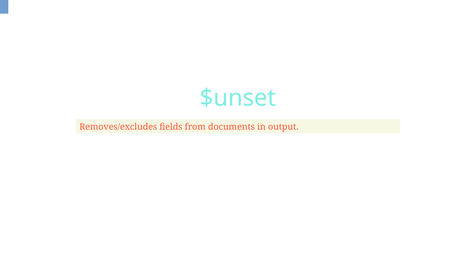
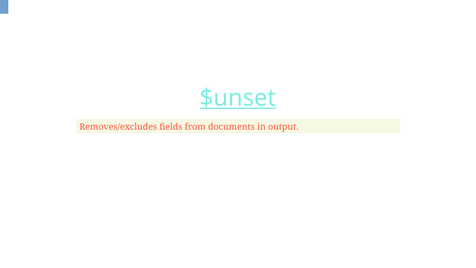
$unset underline: none -> present (238, 98)
